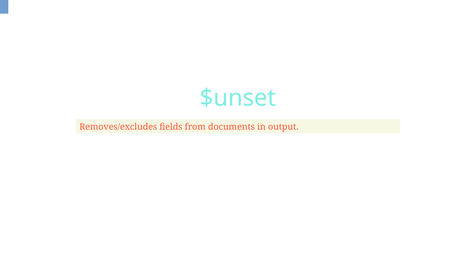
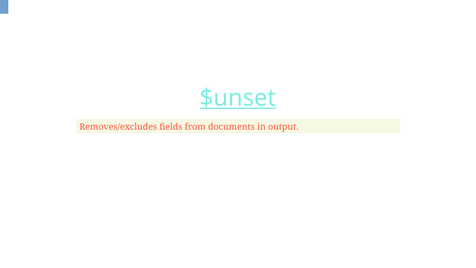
$unset underline: none -> present (238, 98)
